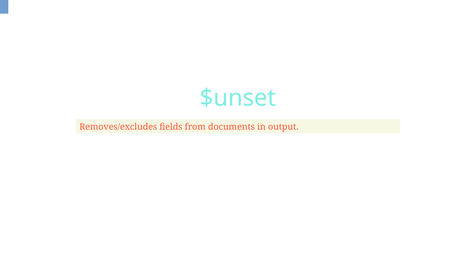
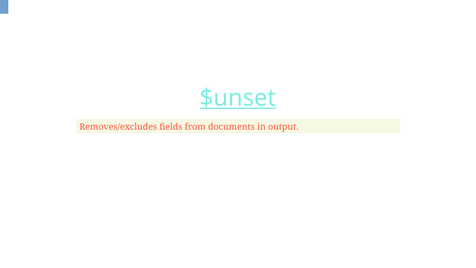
$unset underline: none -> present (238, 98)
